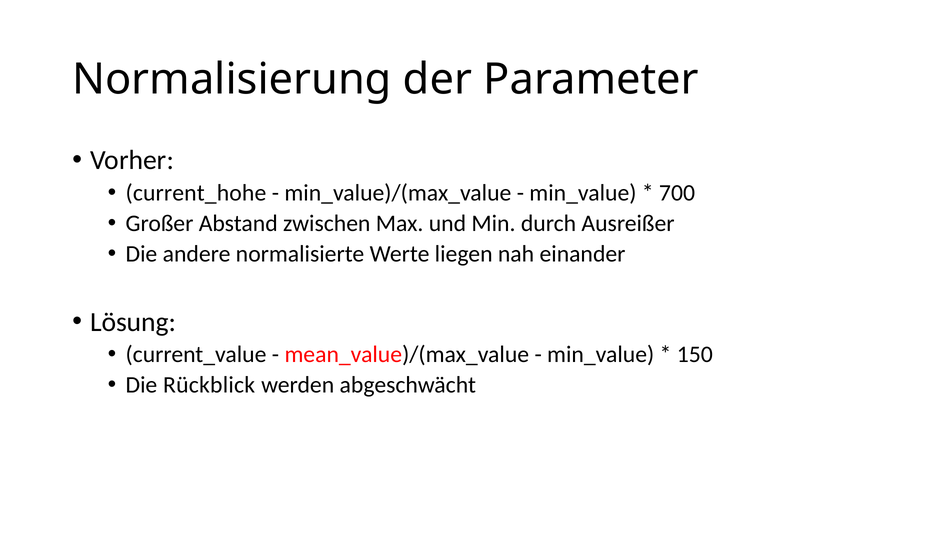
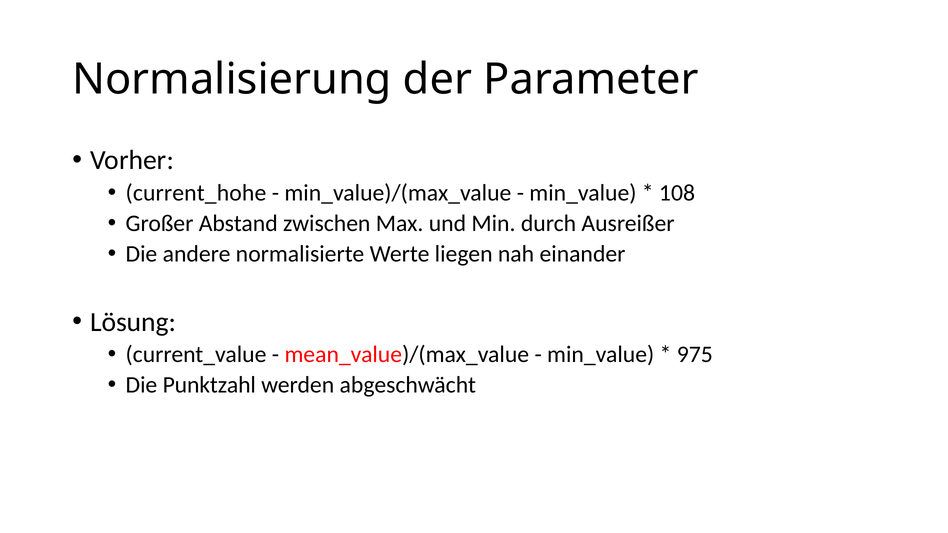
700: 700 -> 108 (677, 193)
150: 150 -> 975 (695, 355)
Rückblick: Rückblick -> Punktzahl (209, 385)
